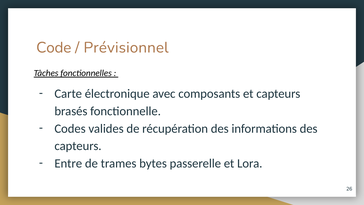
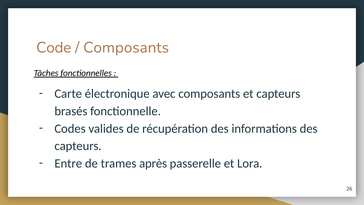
Prévisionnel: Prévisionnel -> Composants (126, 47)
bytes: bytes -> après (153, 163)
